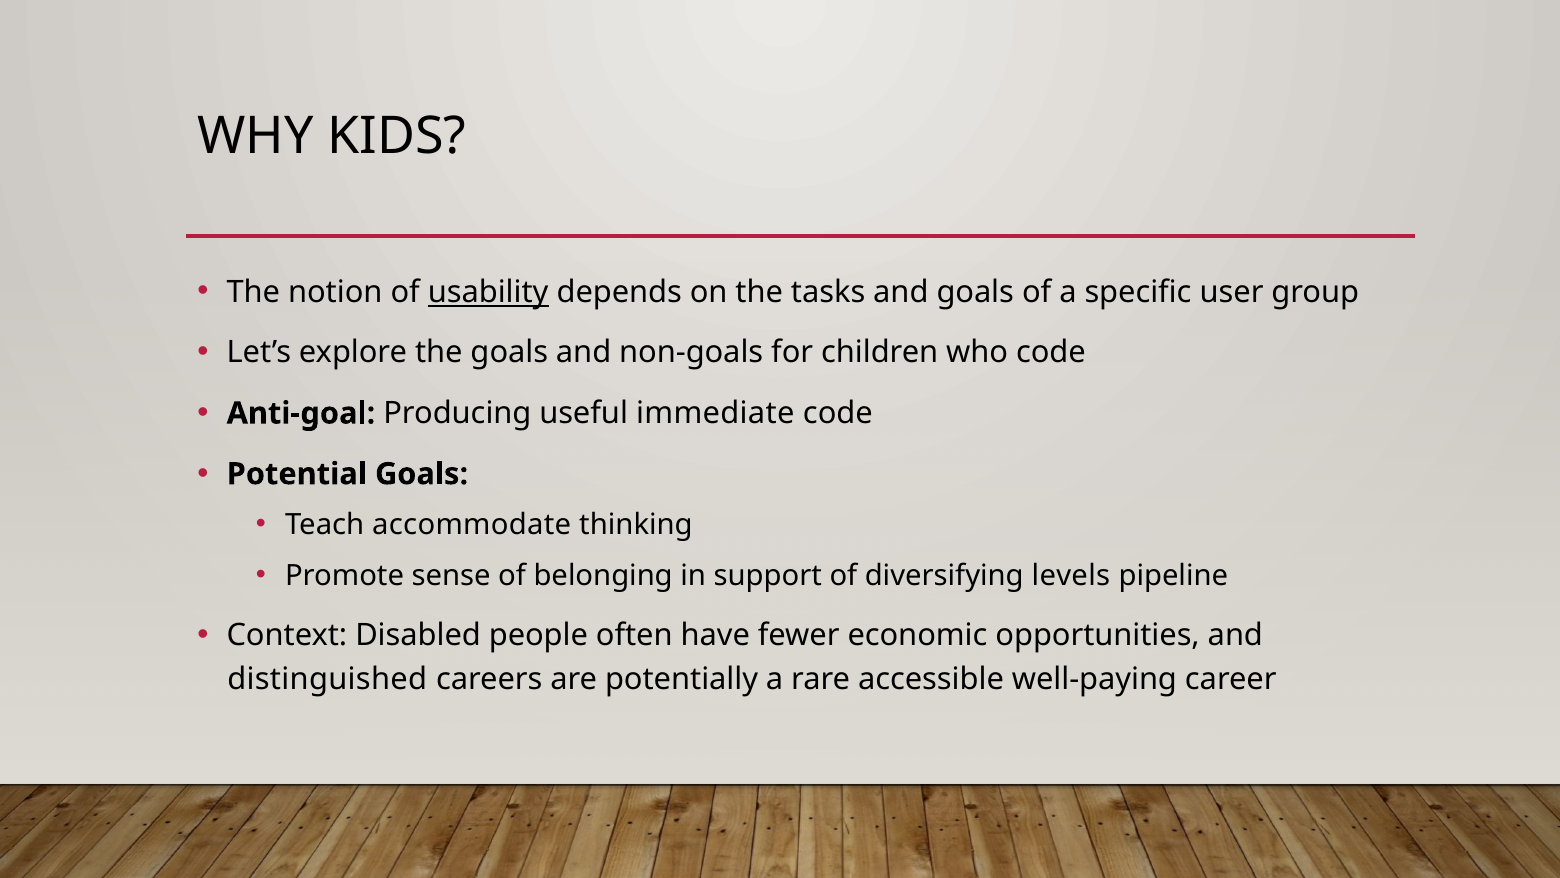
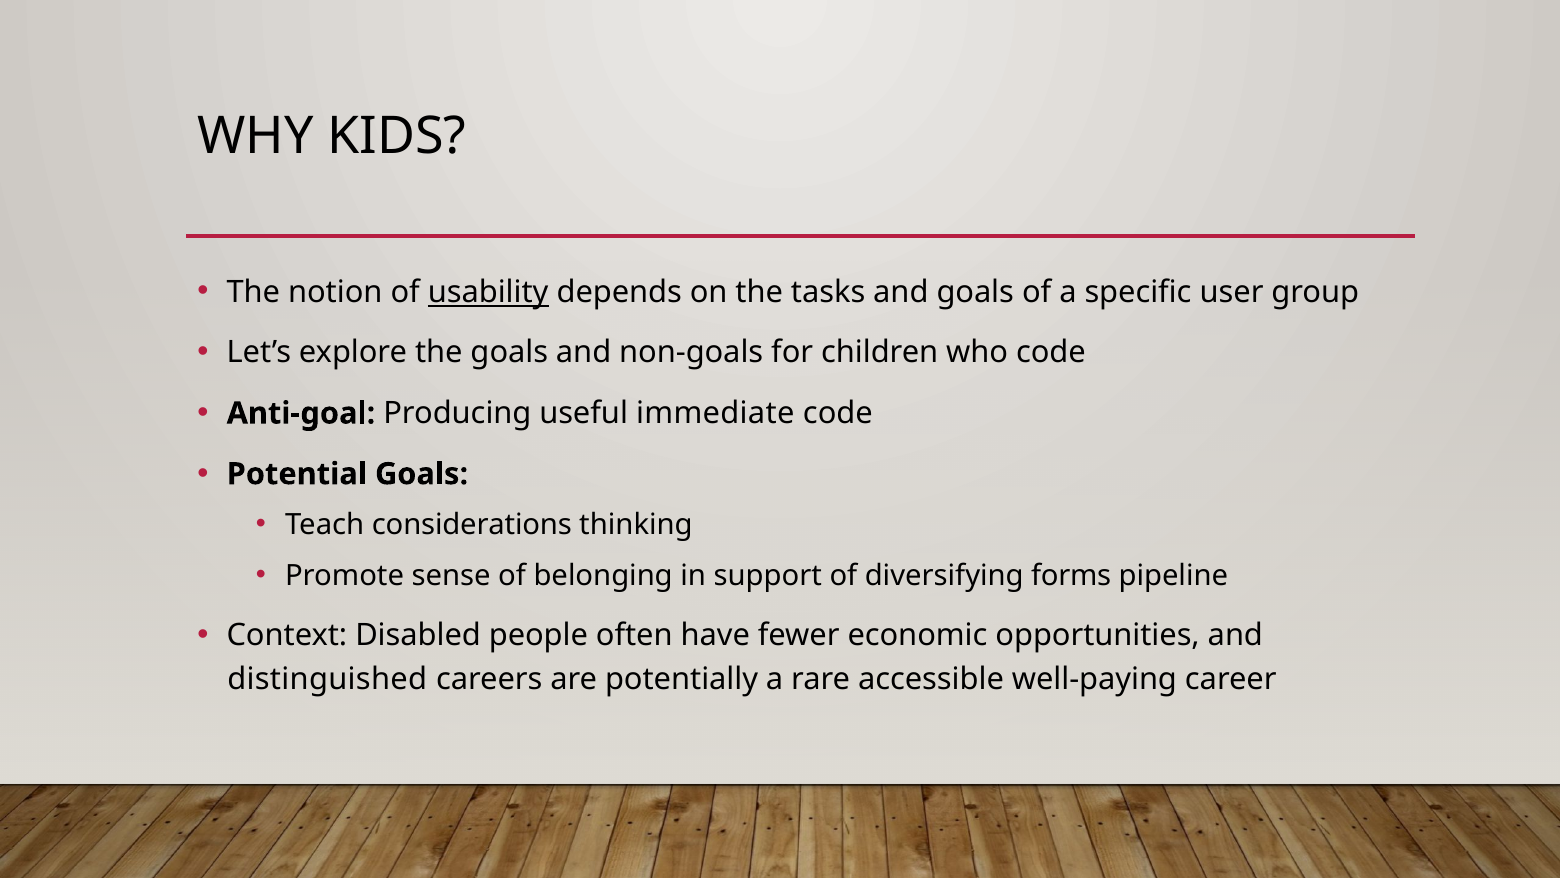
accommodate: accommodate -> considerations (472, 525)
levels: levels -> forms (1071, 575)
